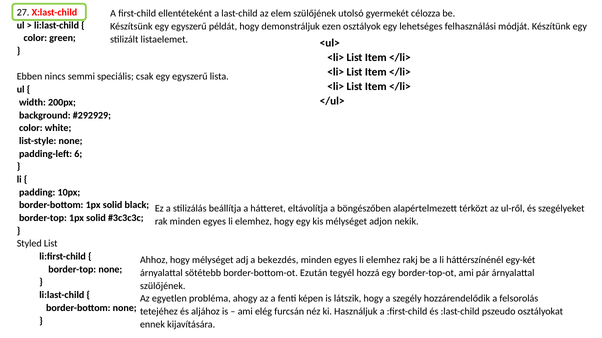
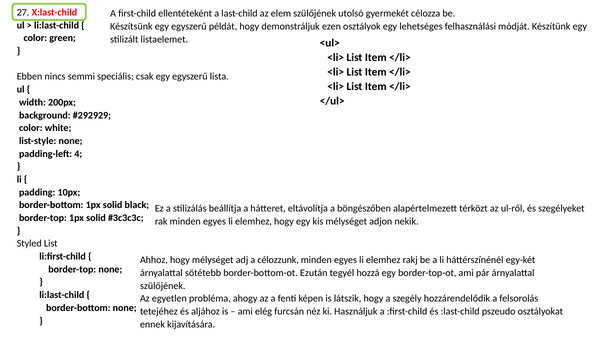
6: 6 -> 4 (78, 154)
bekezdés: bekezdés -> célozzunk (278, 261)
